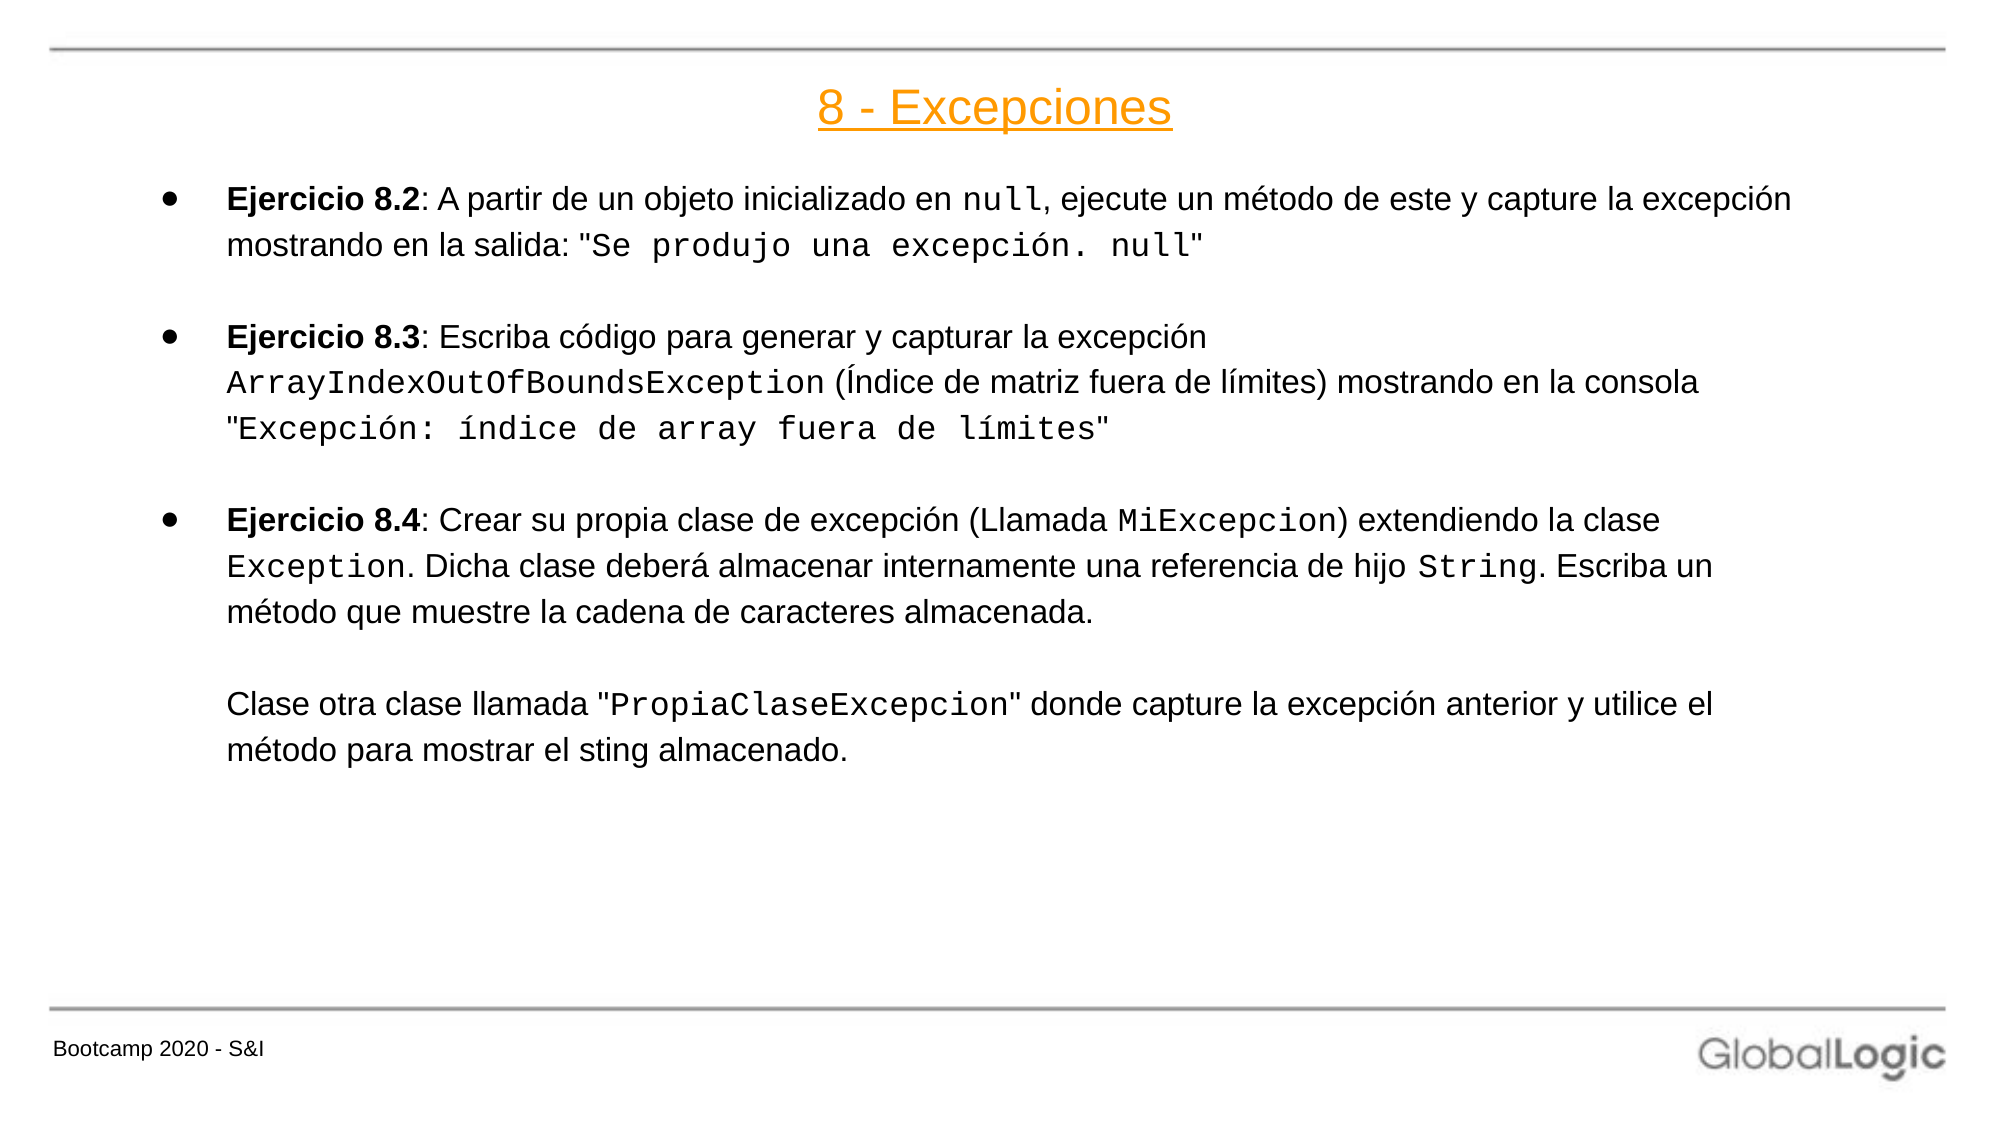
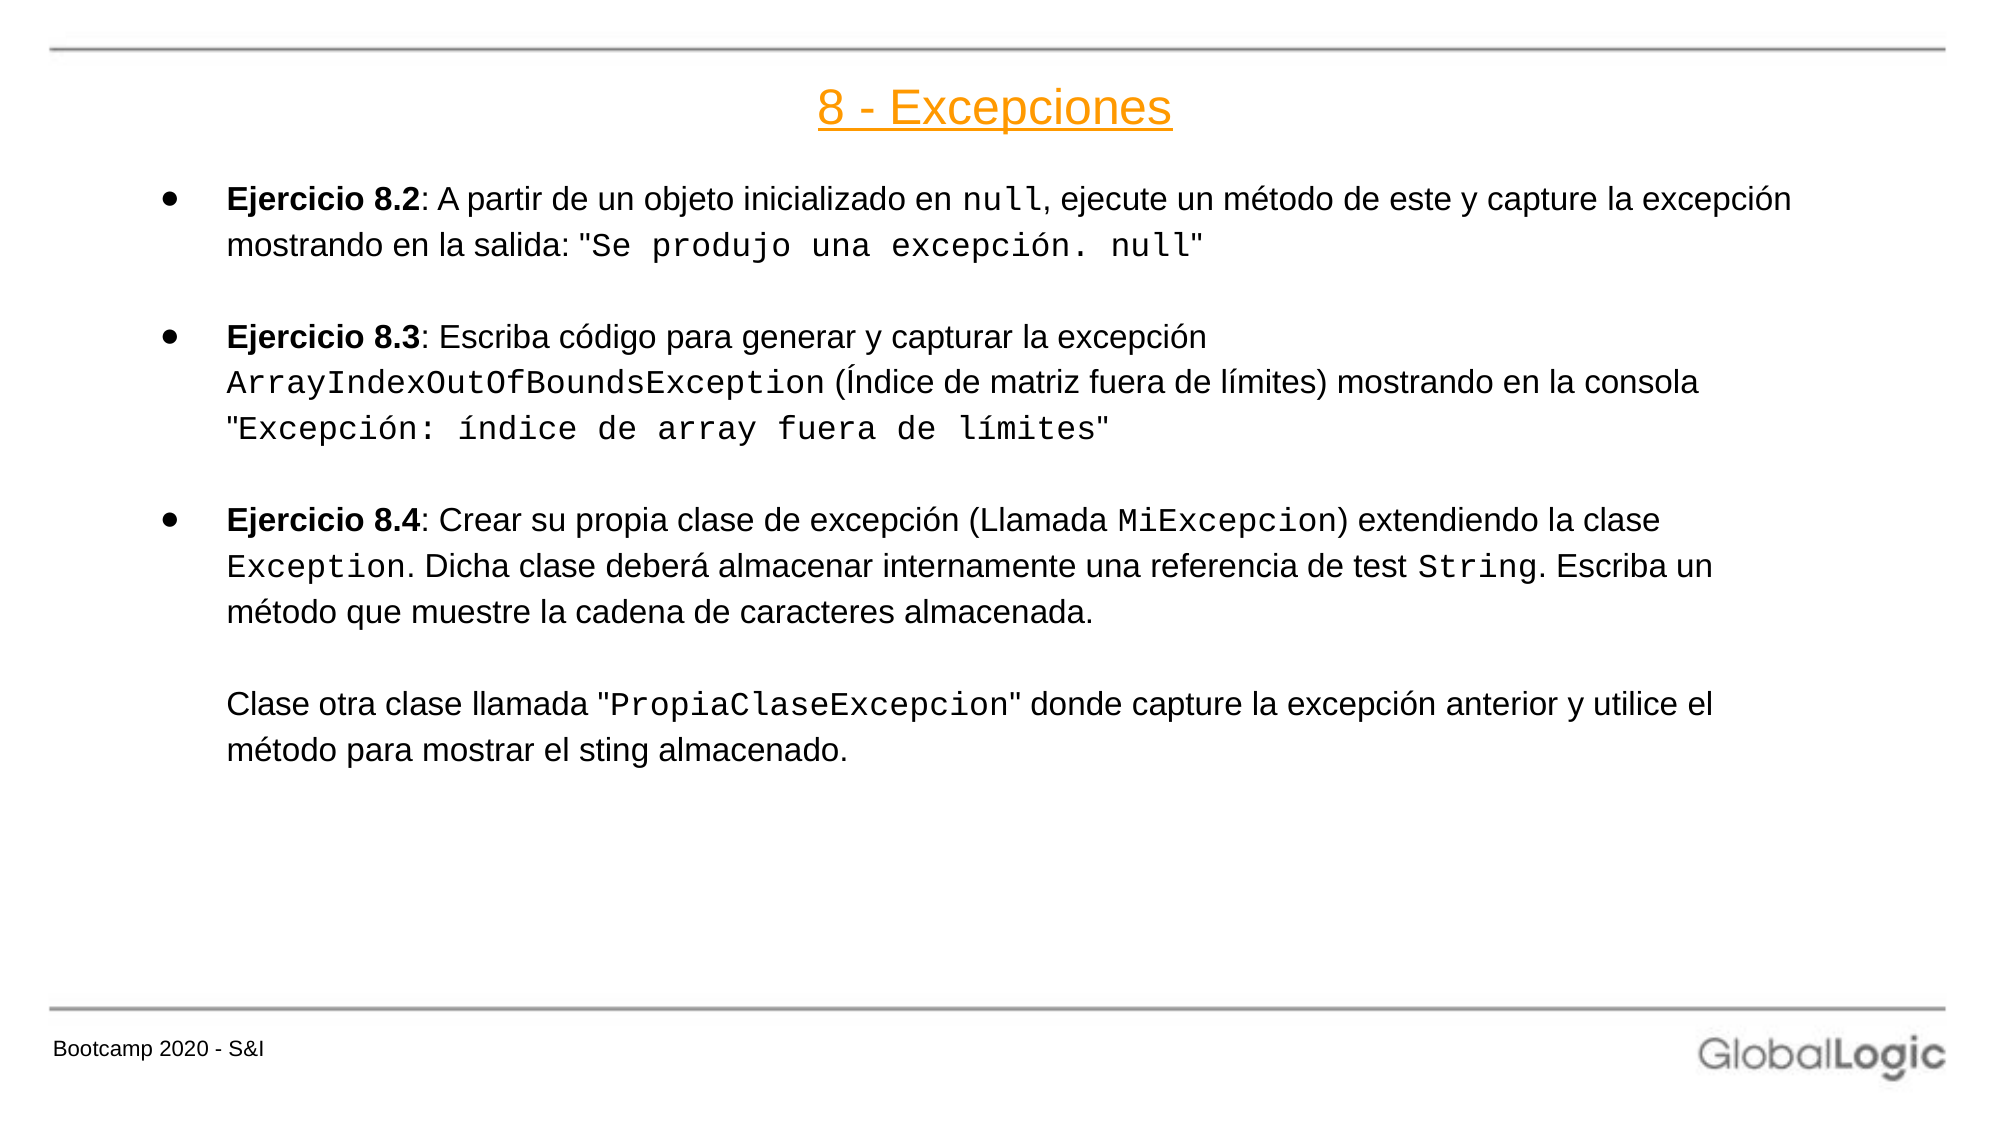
hijo: hijo -> test (1380, 567)
